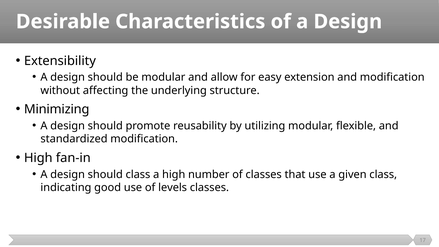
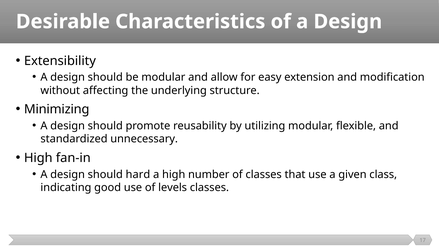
standardized modification: modification -> unnecessary (144, 139)
should class: class -> hard (138, 174)
